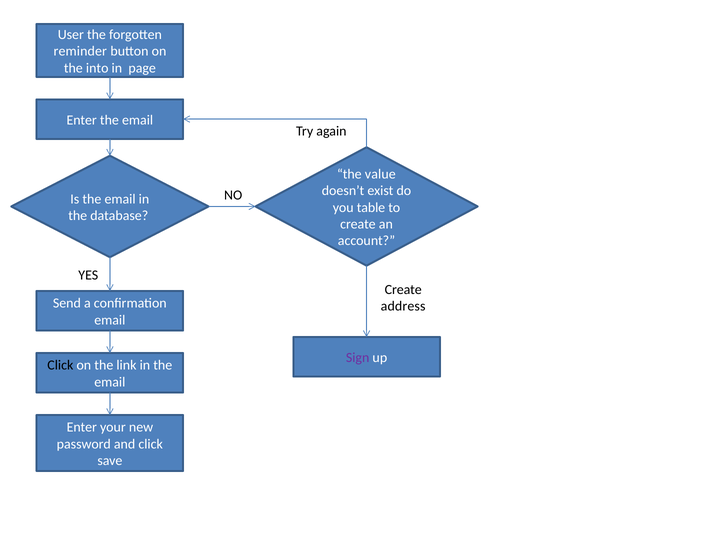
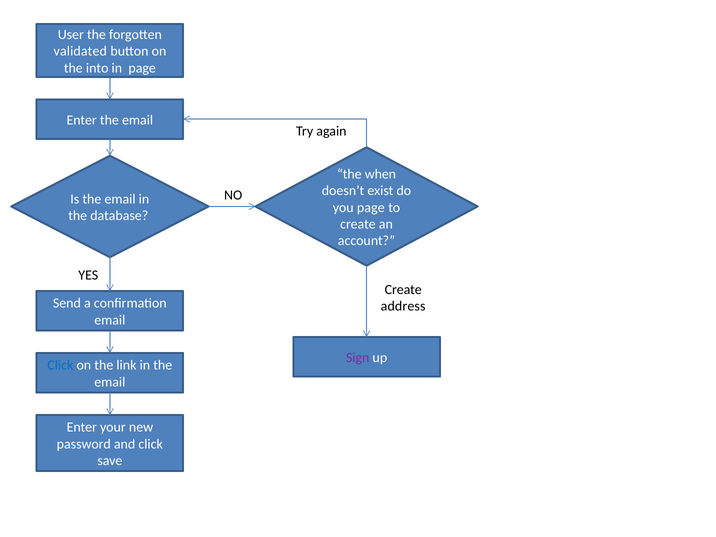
reminder: reminder -> validated (80, 51)
value: value -> when (380, 174)
you table: table -> page (371, 207)
Click colour: black -> blue (60, 365)
